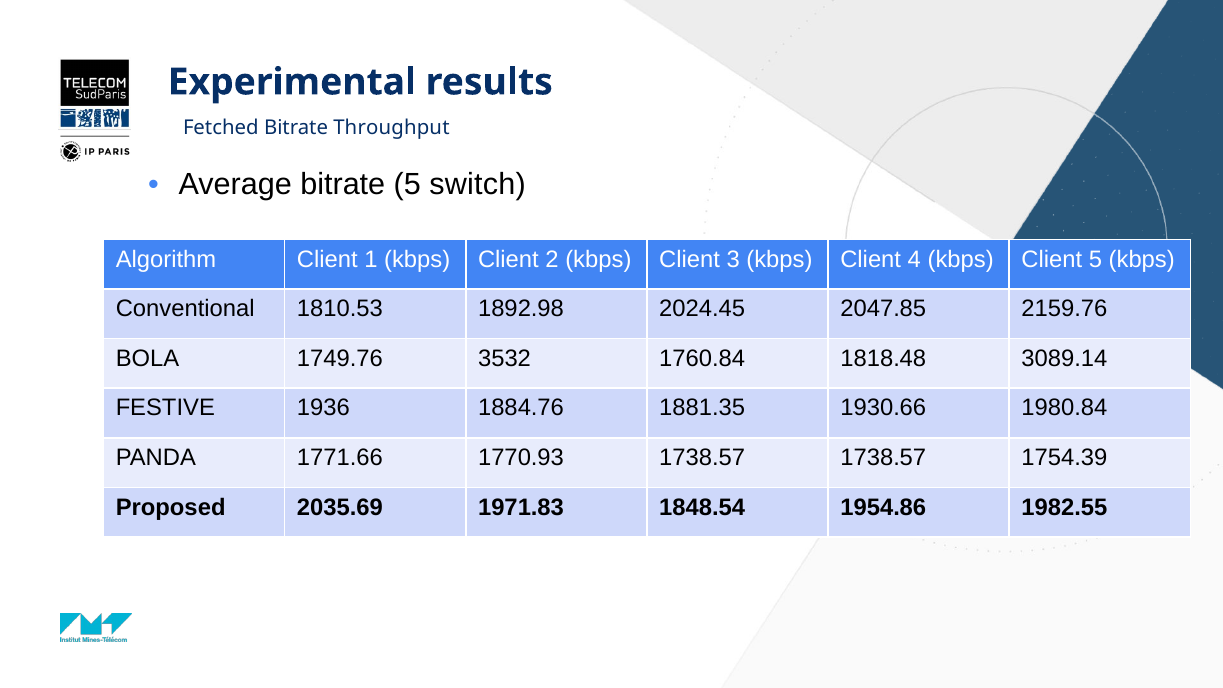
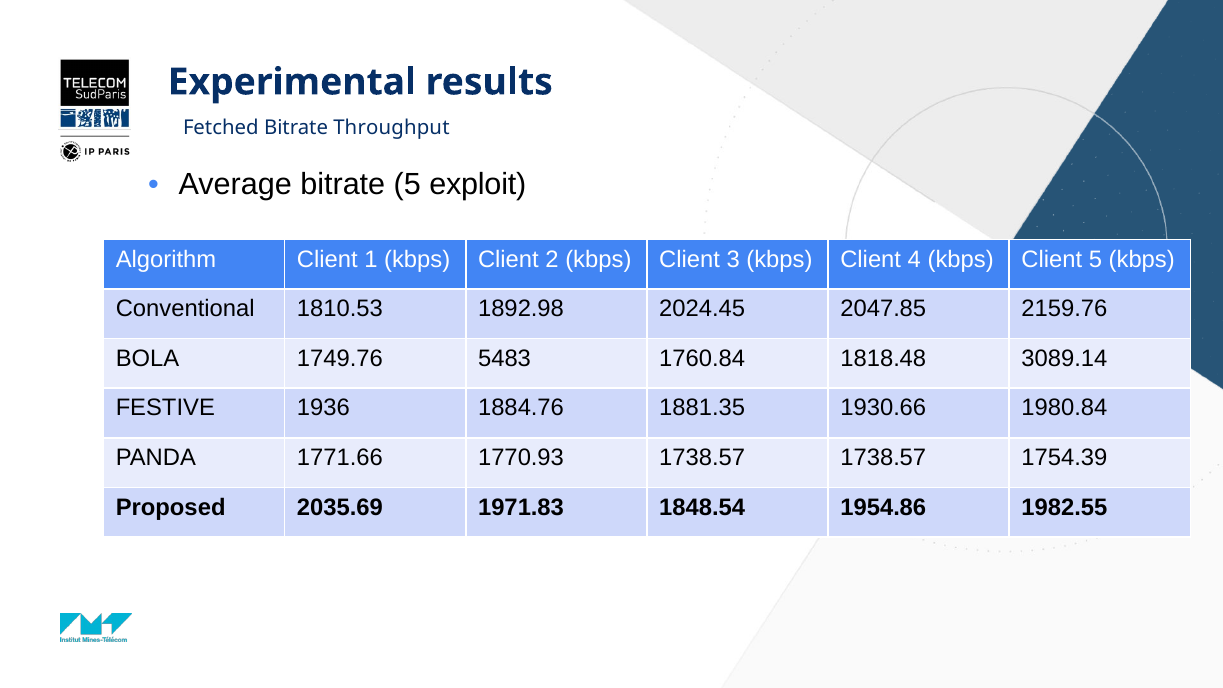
switch: switch -> exploit (478, 184)
3532: 3532 -> 5483 (504, 358)
